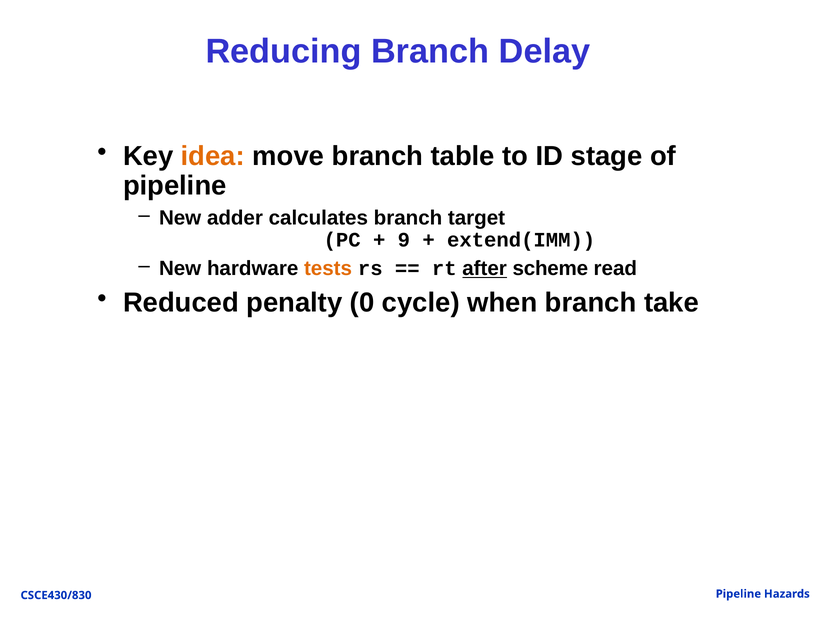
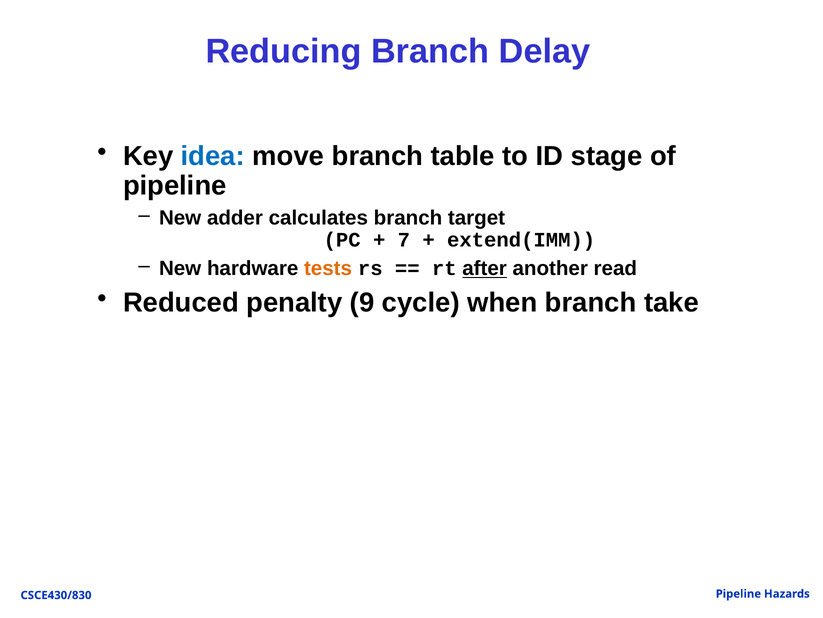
idea colour: orange -> blue (213, 156)
9: 9 -> 7 (404, 240)
scheme: scheme -> another (550, 268)
0: 0 -> 9 (362, 302)
